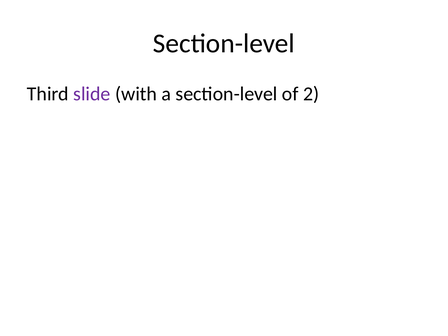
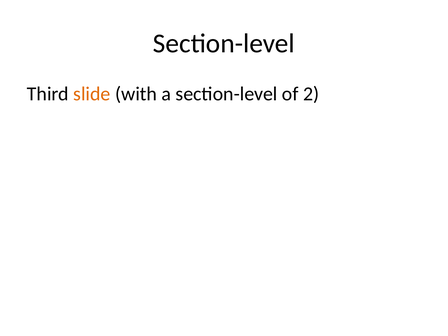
slide colour: purple -> orange (92, 94)
